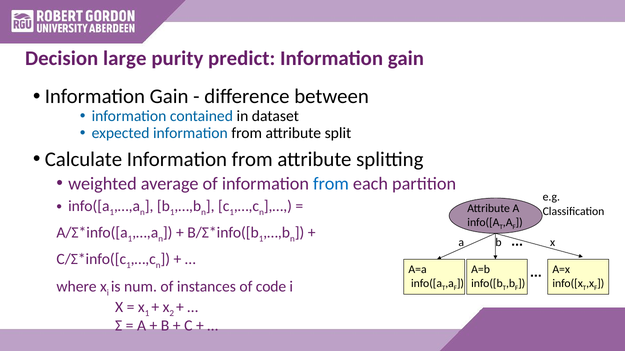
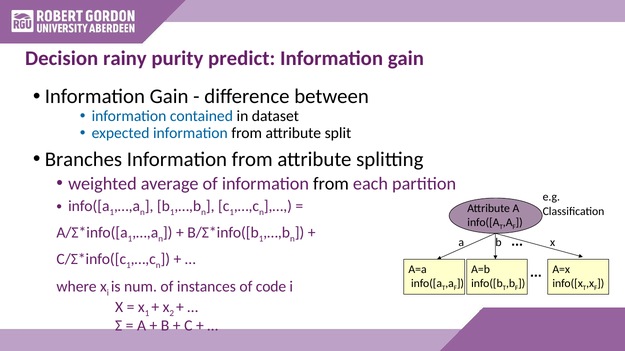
large: large -> rainy (125, 59)
Calculate: Calculate -> Branches (83, 159)
from colour: blue -> black (331, 184)
